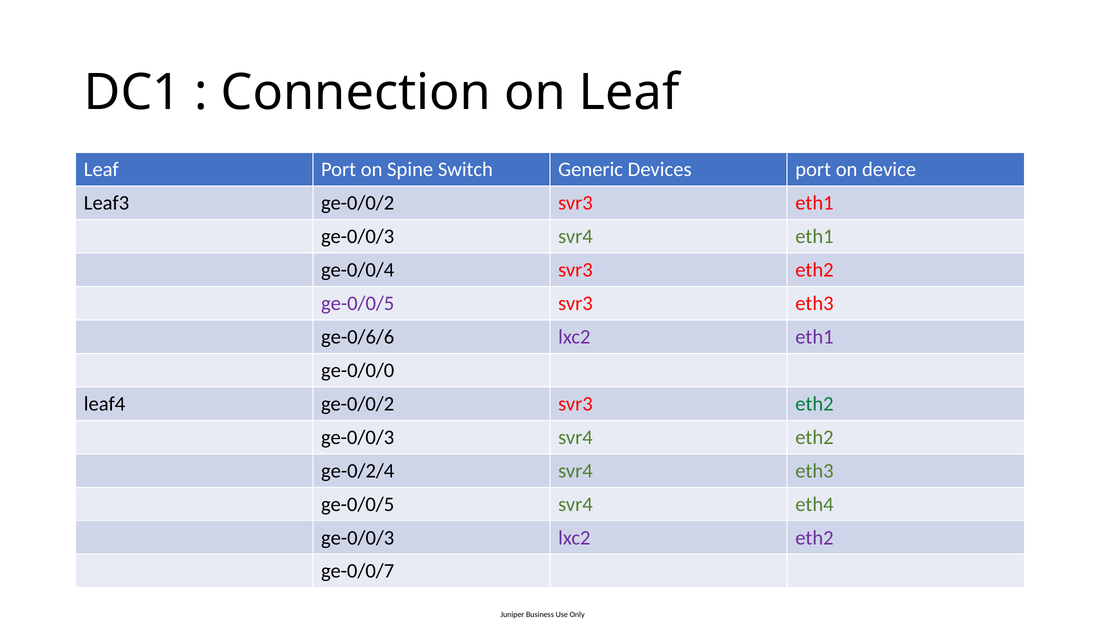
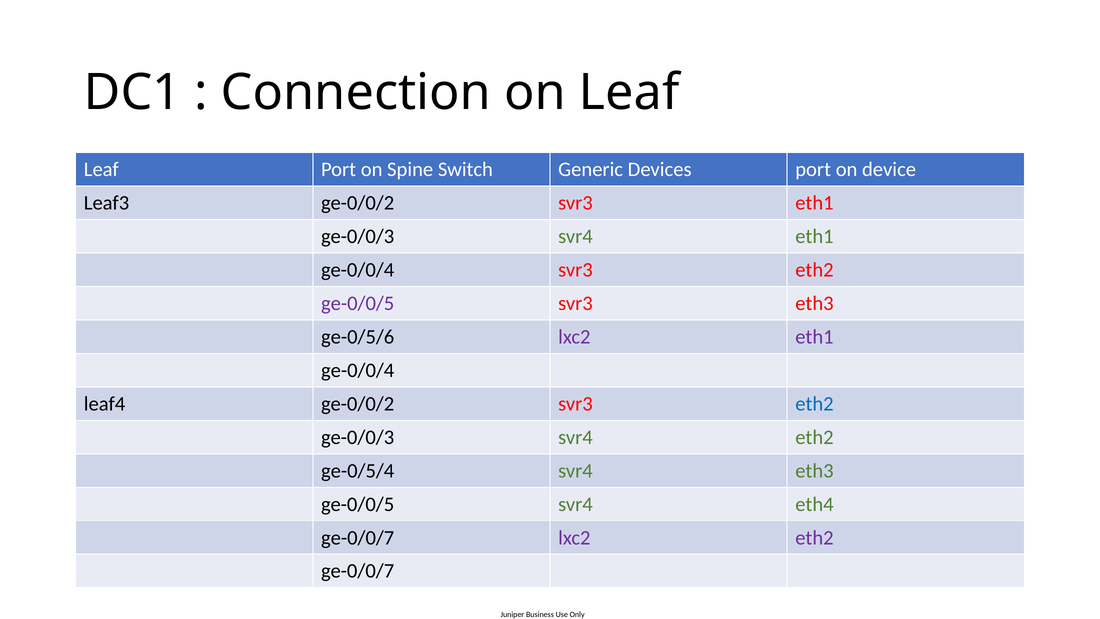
ge-0/6/6: ge-0/6/6 -> ge-0/5/6 (358, 337)
ge-0/0/0: ge-0/0/0 -> ge-0/0/4 (358, 370)
eth2 colour: green -> blue (814, 404)
ge-0/2/4: ge-0/2/4 -> ge-0/5/4 (358, 471)
ge-0/0/3: ge-0/0/3 -> ge-0/0/7 (358, 537)
